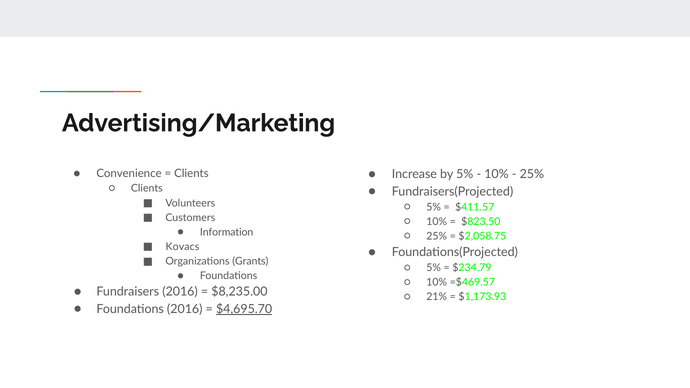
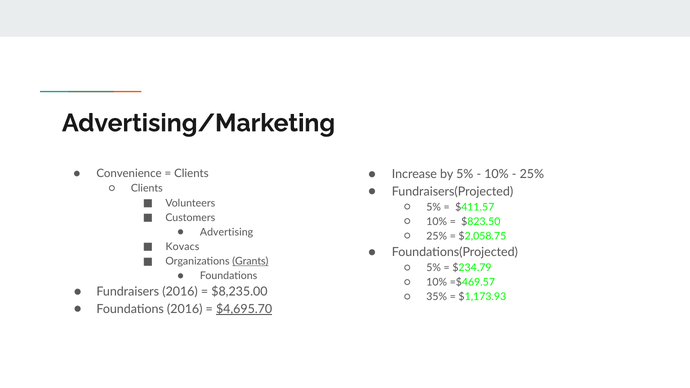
Information: Information -> Advertising (227, 232)
Grants underline: none -> present (250, 261)
21%: 21% -> 35% (437, 297)
